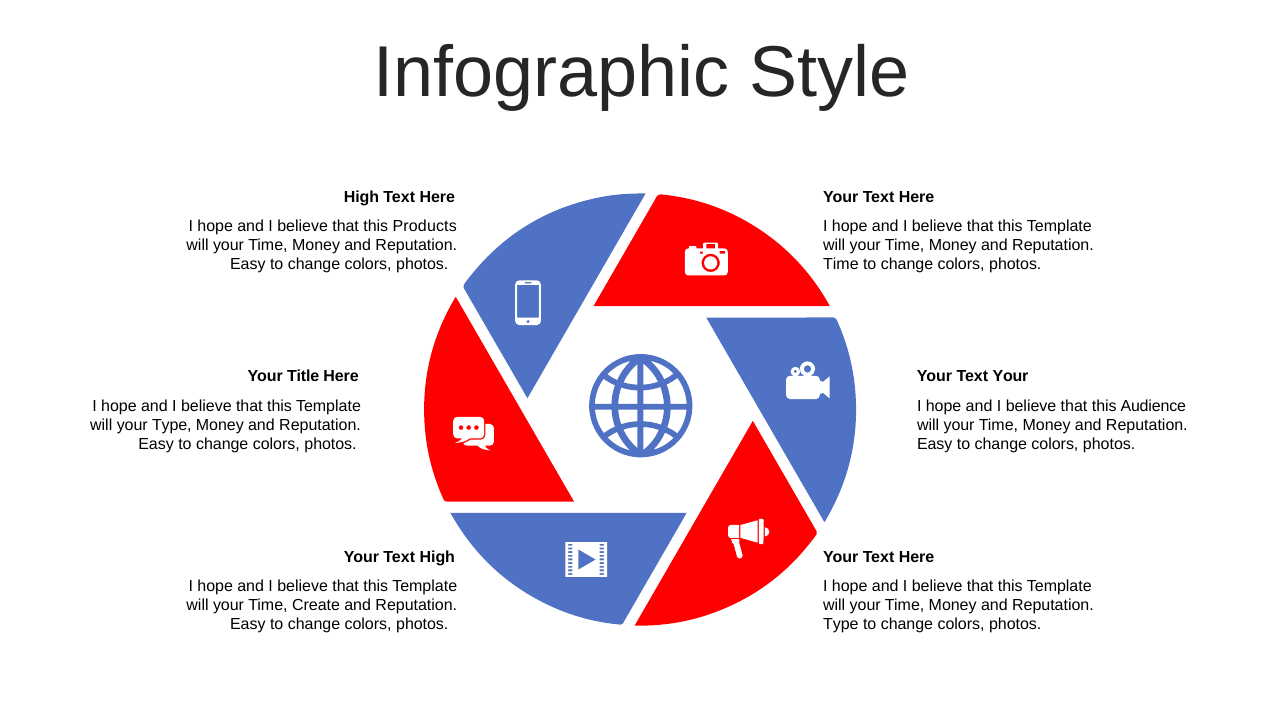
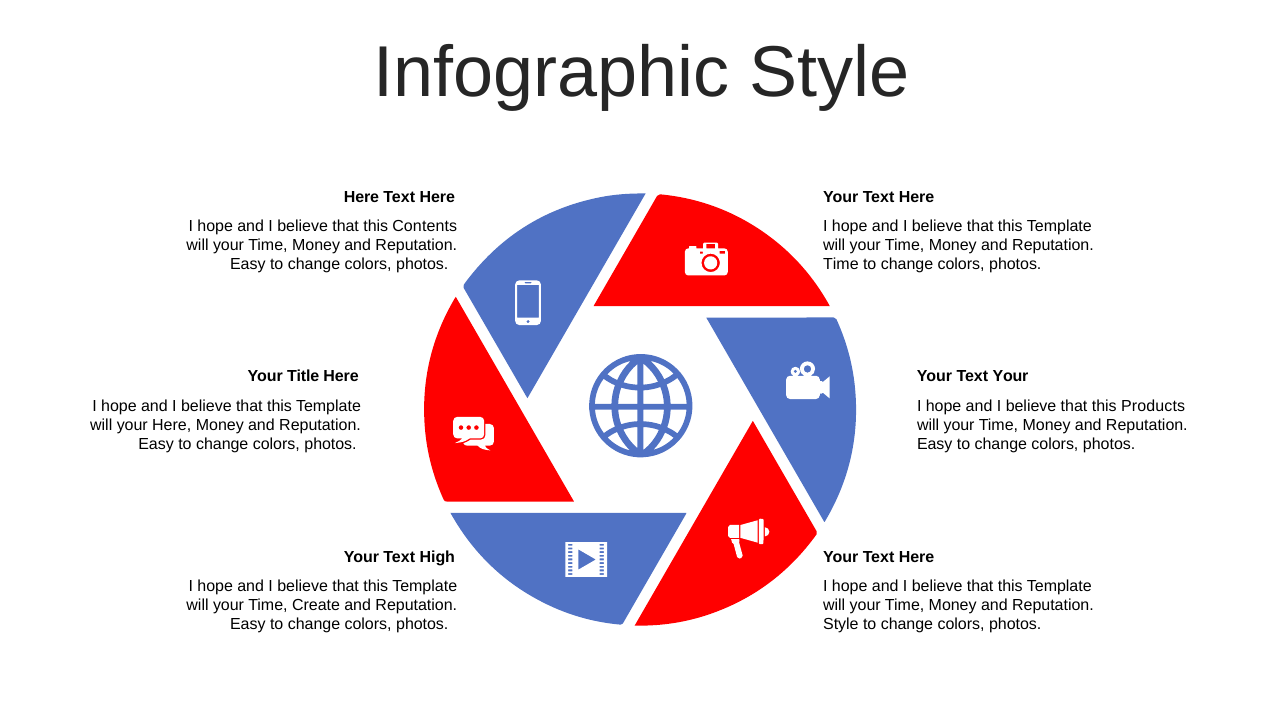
High: High -> Here (361, 197)
Products: Products -> Contents (425, 226)
Audience: Audience -> Products (1153, 406)
your Type: Type -> Here (172, 425)
Type: Type -> Style (841, 625)
